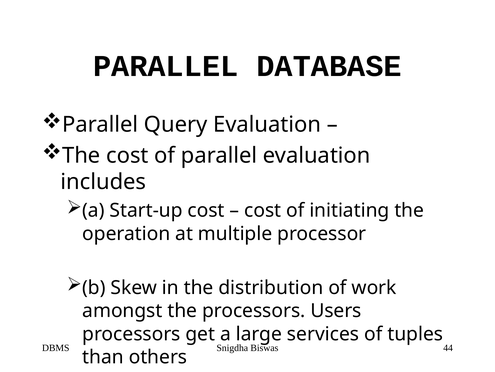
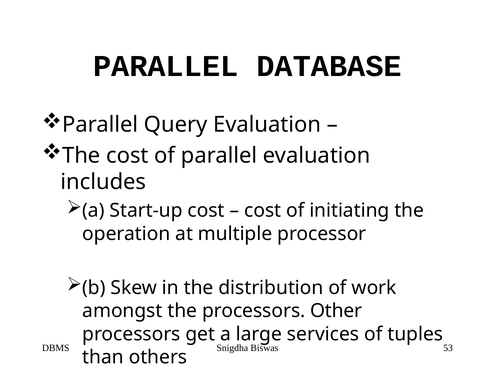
Users: Users -> Other (336, 310)
44: 44 -> 53 (448, 347)
